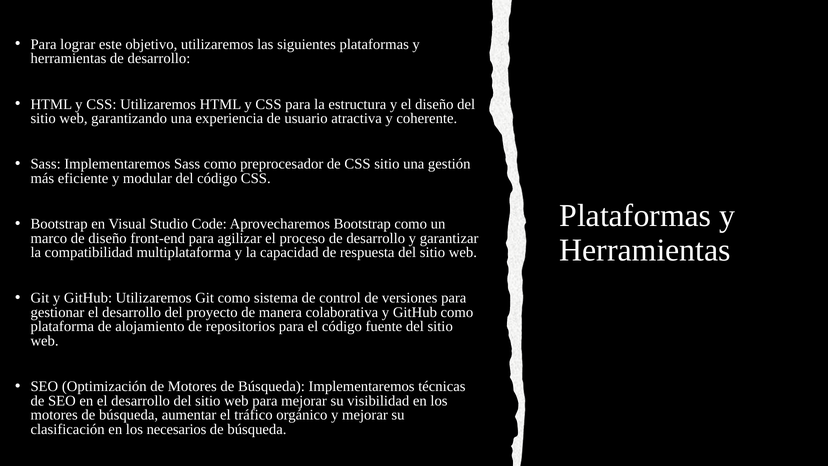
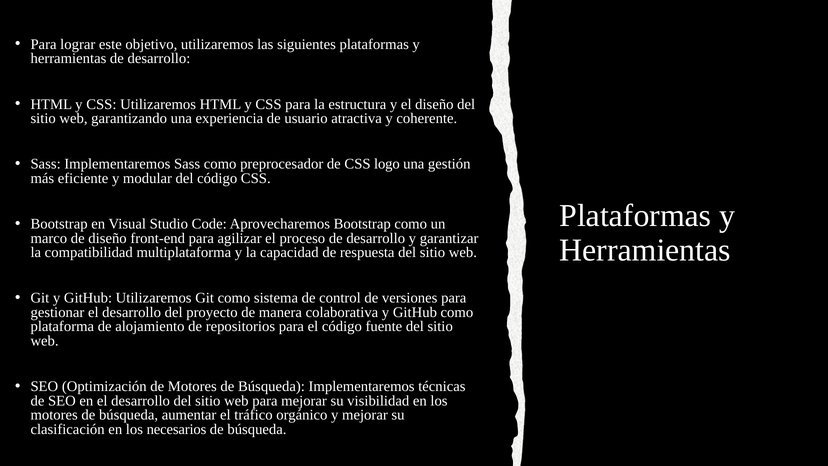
CSS sitio: sitio -> logo (387, 164)
